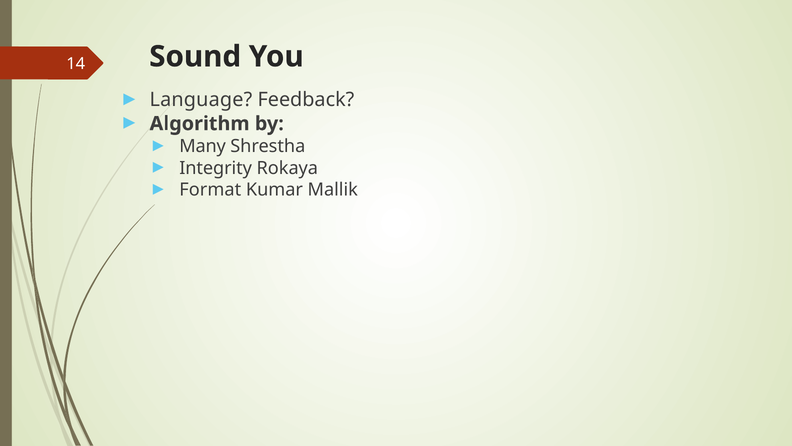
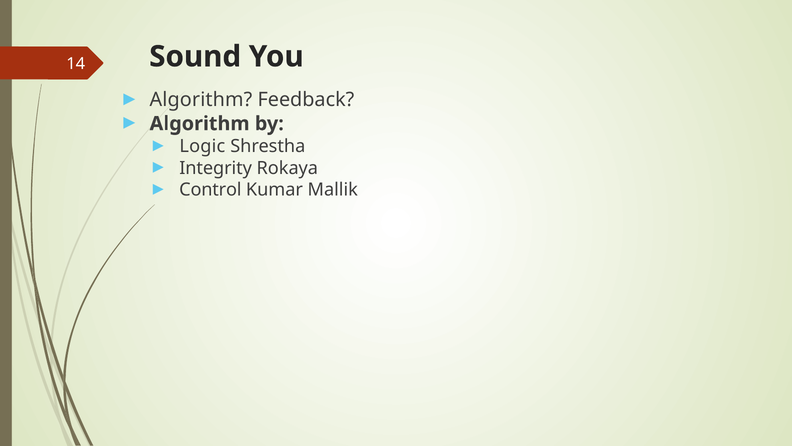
Language: Language -> Algorithm (201, 100)
Many: Many -> Logic (202, 146)
Format: Format -> Control (210, 190)
